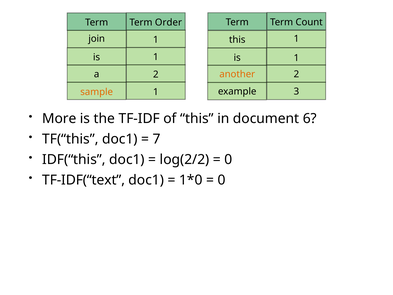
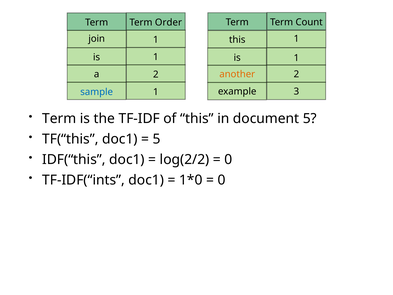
sample colour: orange -> blue (97, 92)
More: More -> Term (59, 119)
document 6: 6 -> 5 (310, 119)
7: 7 -> 5 (157, 139)
TF-IDF(“text: TF-IDF(“text -> TF-IDF(“ints (84, 180)
